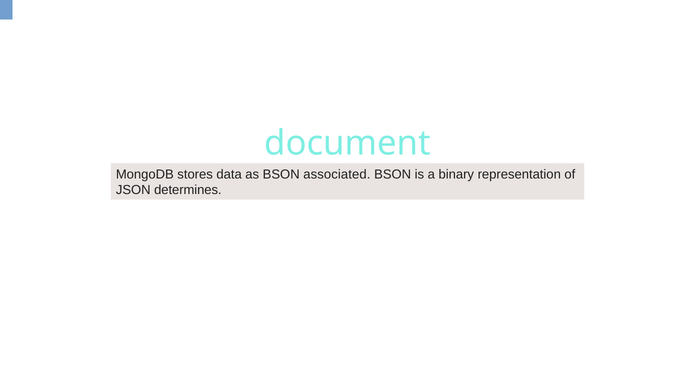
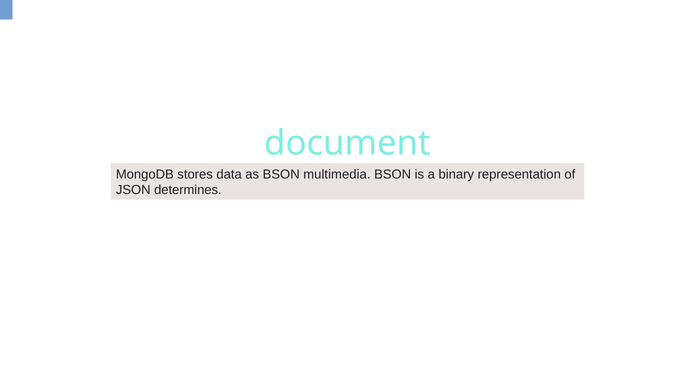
associated: associated -> multimedia (337, 174)
